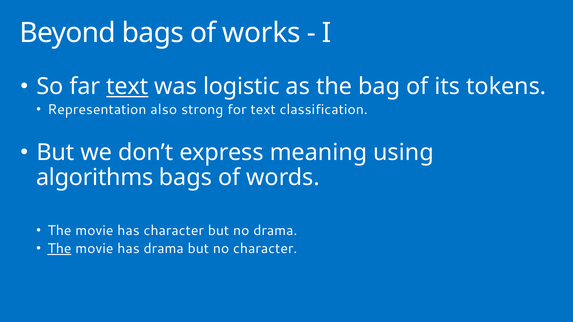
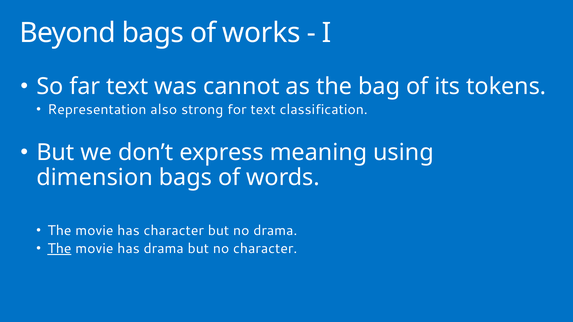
text underline: present -> none (127, 87)
logistic: logistic -> cannot (241, 87)
algorithms: algorithms -> dimension (95, 178)
